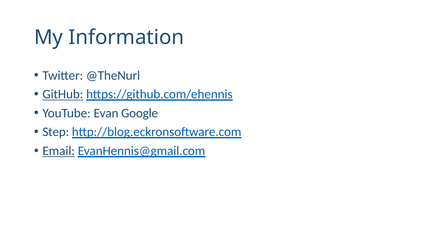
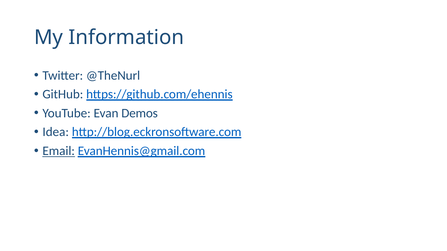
GitHub underline: present -> none (63, 95)
Google: Google -> Demos (140, 113)
Step: Step -> Idea (56, 132)
